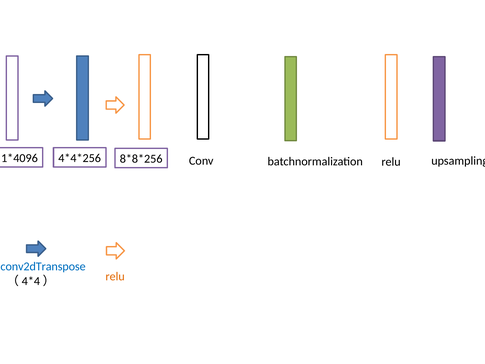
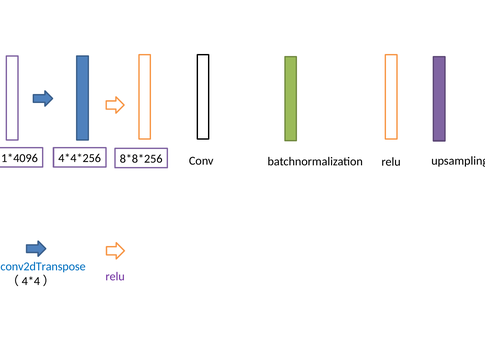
relu colour: orange -> purple (115, 276)
